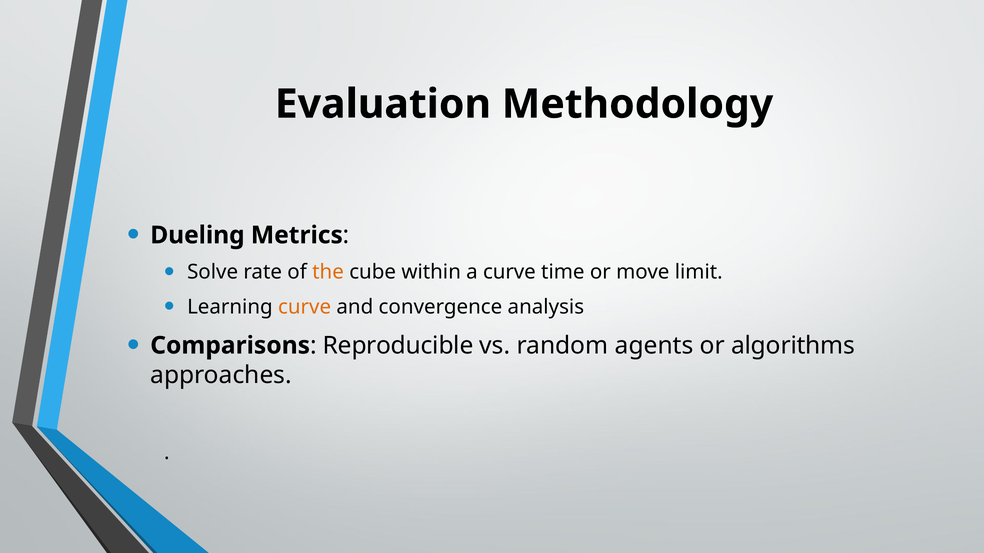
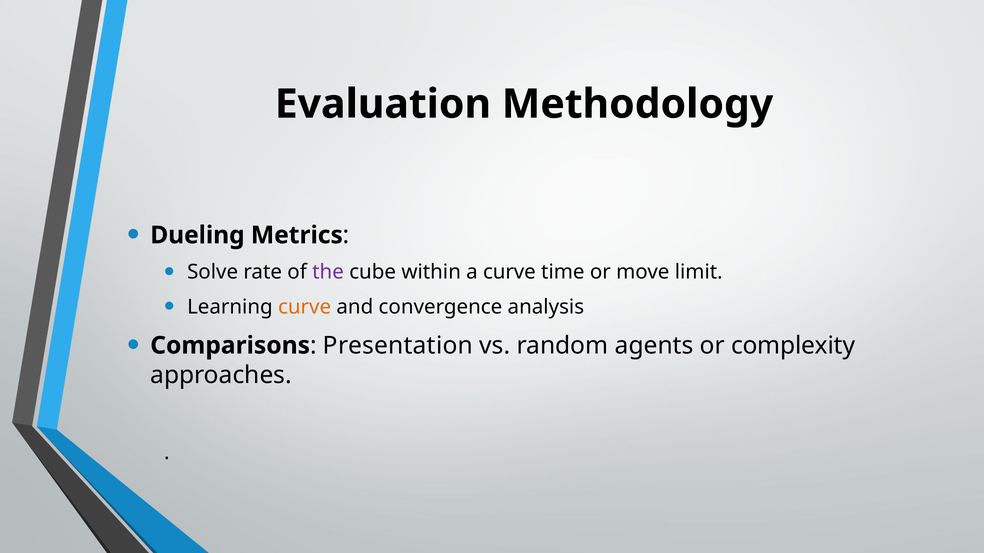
the colour: orange -> purple (328, 272)
Reproducible: Reproducible -> Presentation (398, 346)
algorithms: algorithms -> complexity (793, 346)
